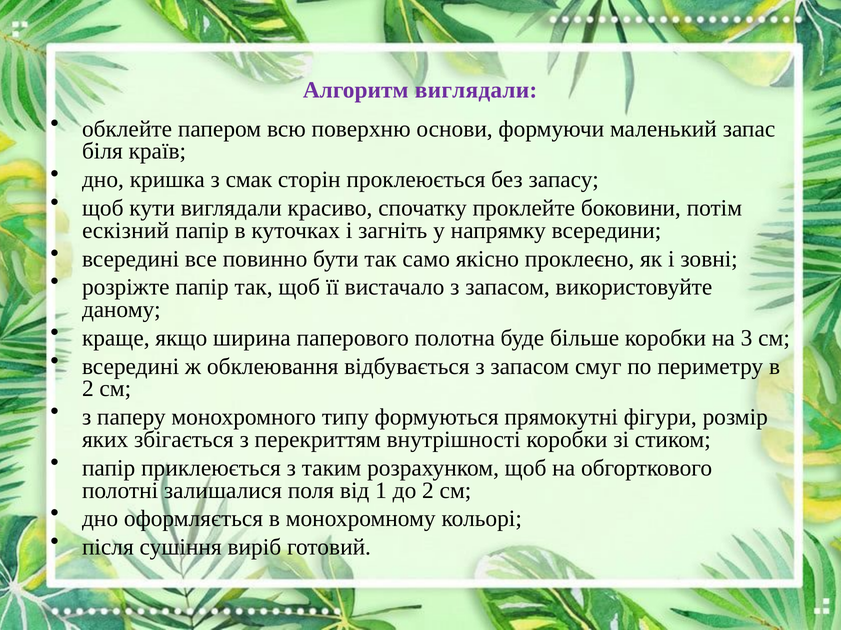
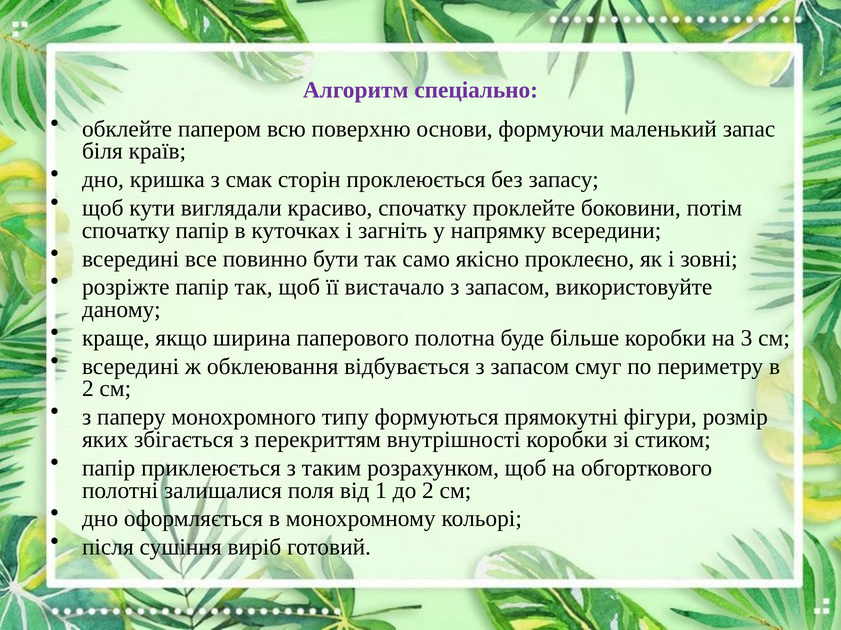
Алгоритм виглядали: виглядали -> спеціально (476, 90)
ескізний: ескізний -> спочатку (126, 231)
